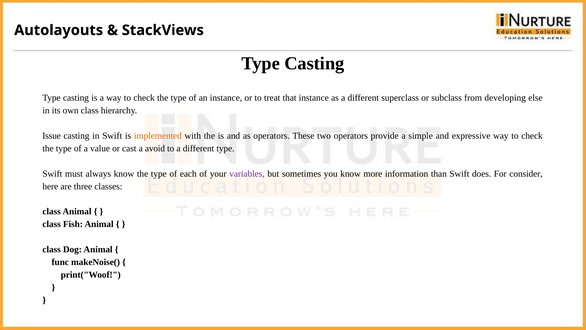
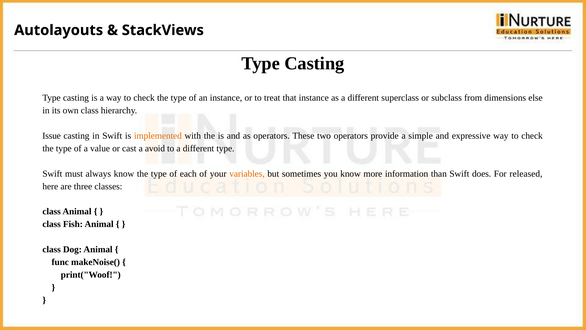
developing: developing -> dimensions (505, 98)
variables colour: purple -> orange (247, 174)
consider: consider -> released (526, 174)
